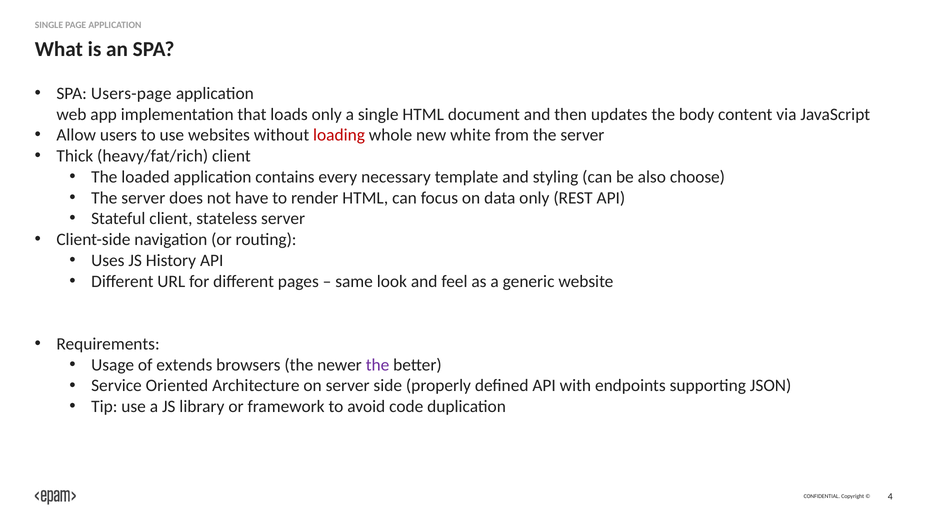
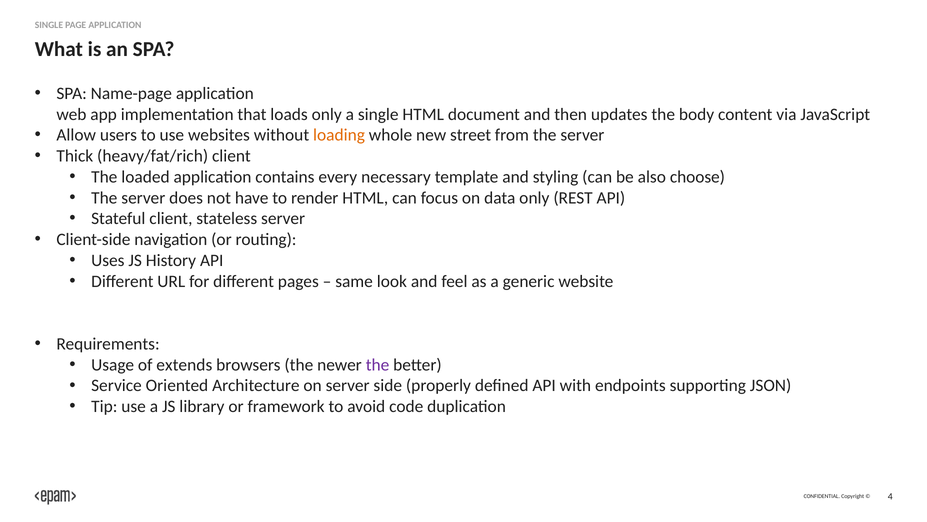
Users-page: Users-page -> Name-page (131, 93)
loading colour: red -> orange (339, 135)
white: white -> street (471, 135)
